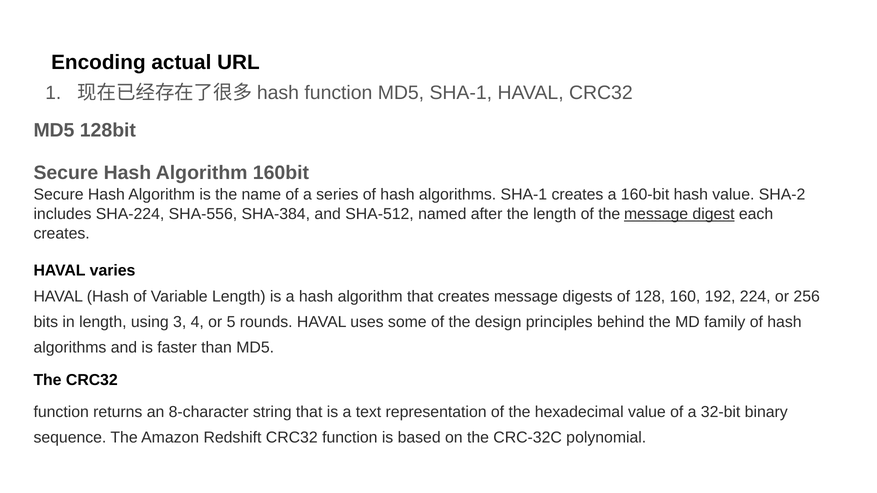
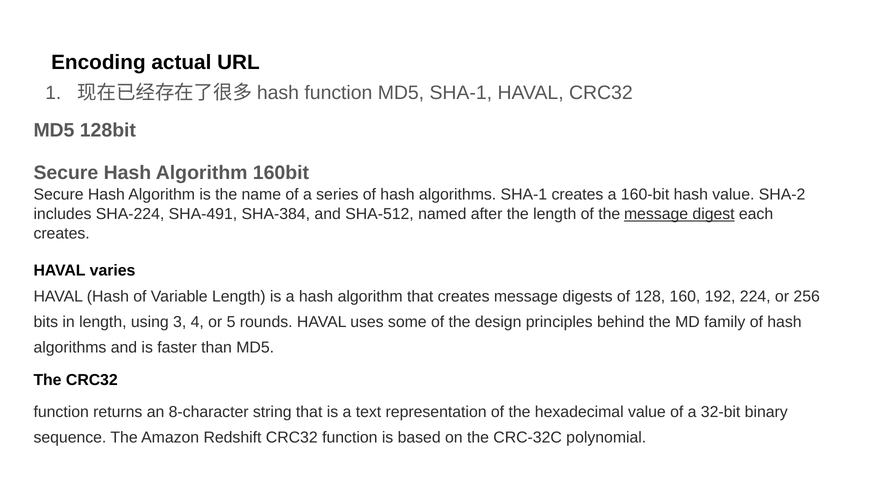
SHA-556: SHA-556 -> SHA-491 (203, 214)
